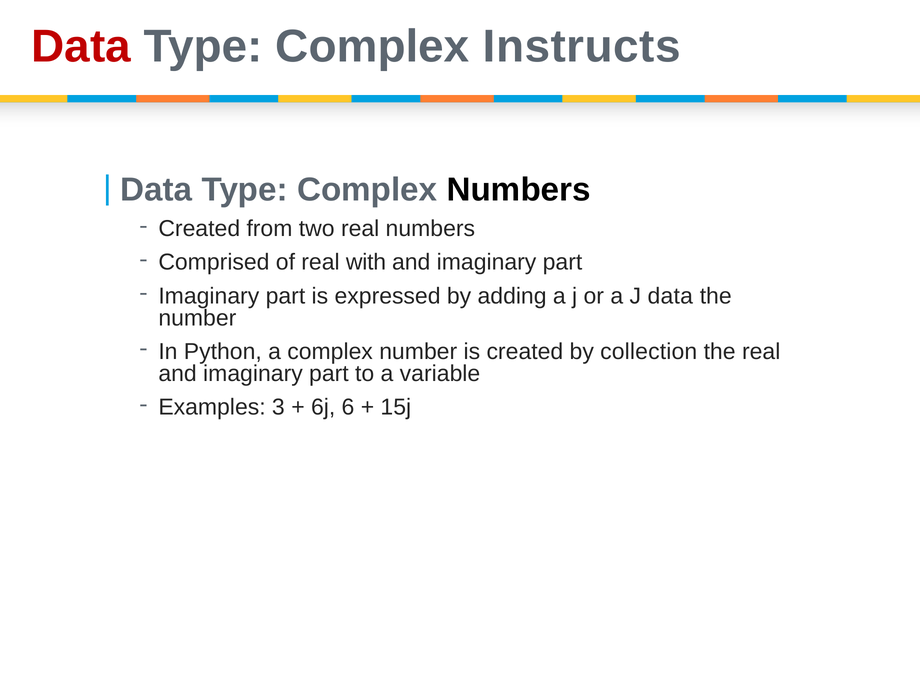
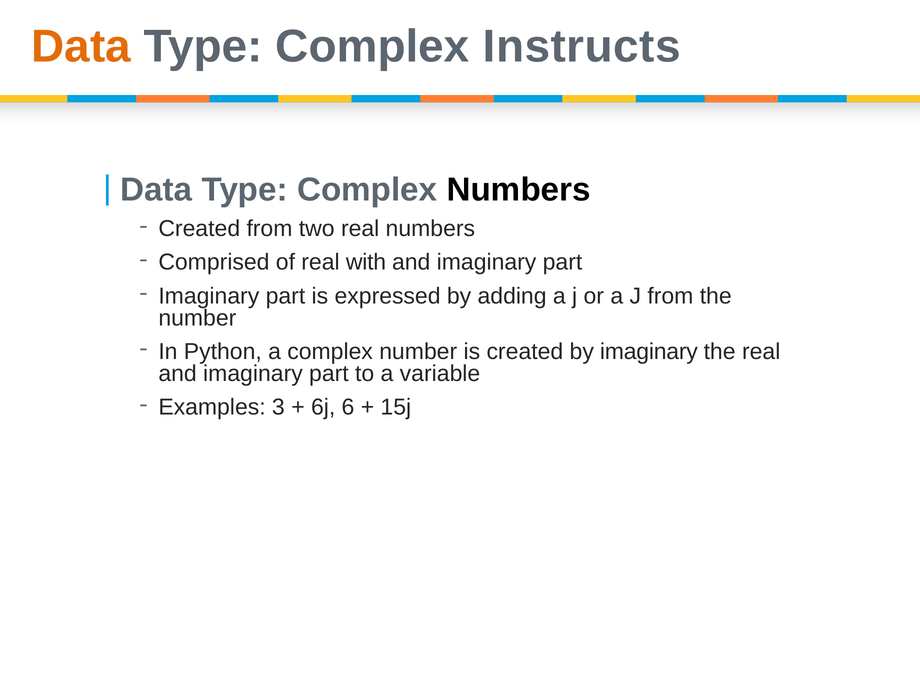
Data colour: red -> orange (81, 47)
J data: data -> from (670, 296)
by collection: collection -> imaginary (649, 352)
